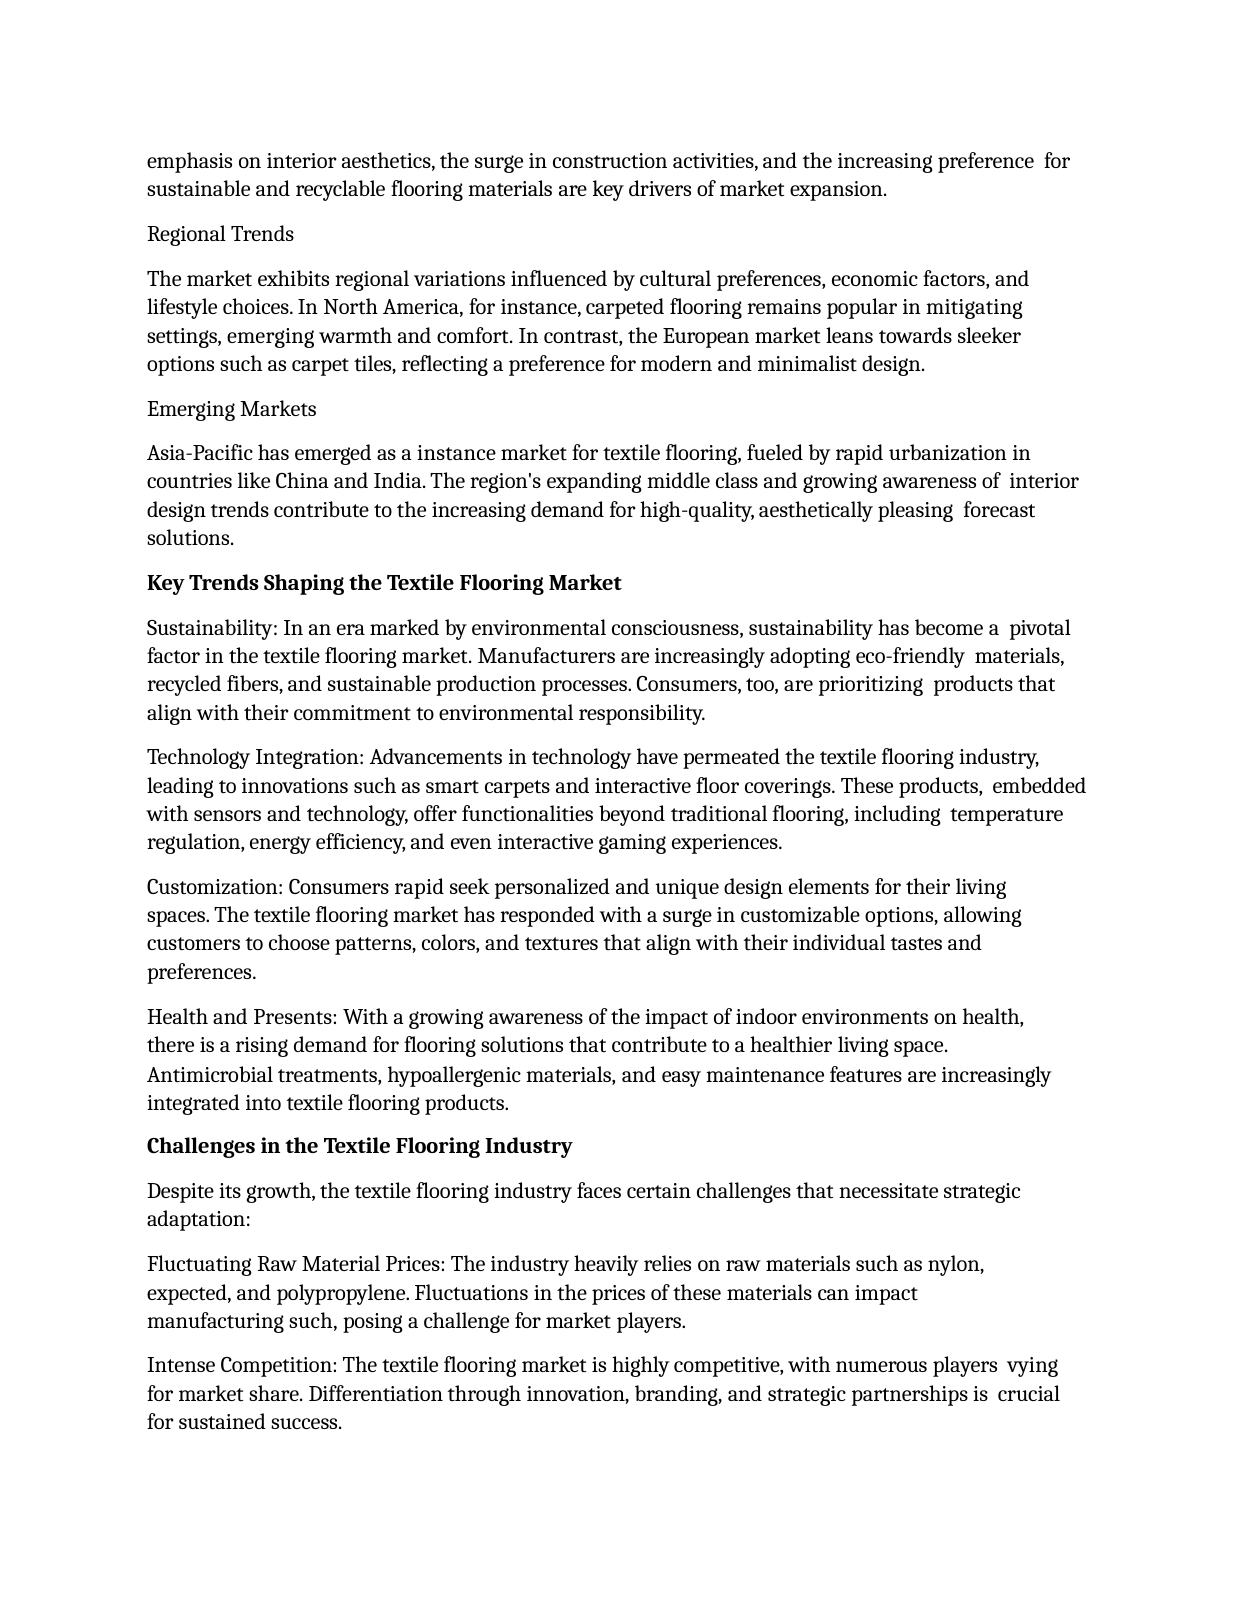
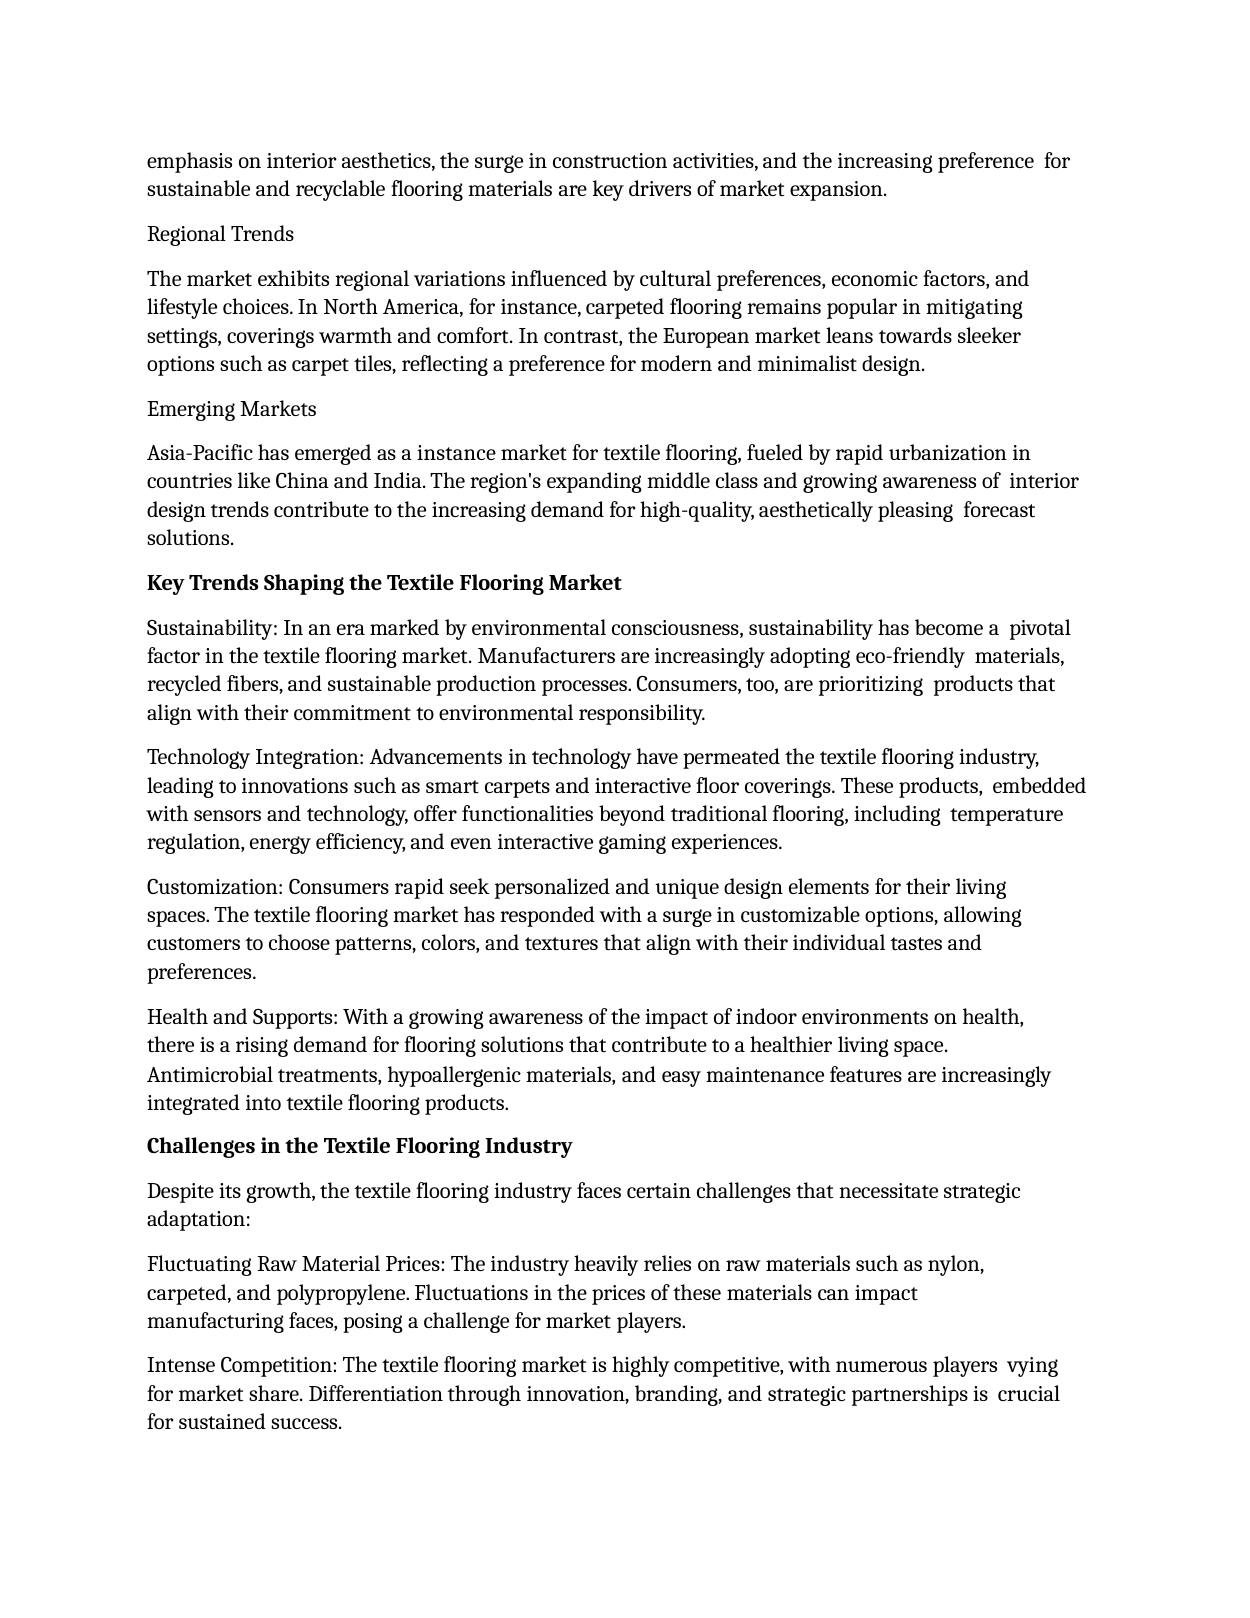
settings emerging: emerging -> coverings (271, 336)
Presents: Presents -> Supports (296, 1016)
expected: expected -> carpeted (189, 1292)
manufacturing such: such -> faces (314, 1321)
